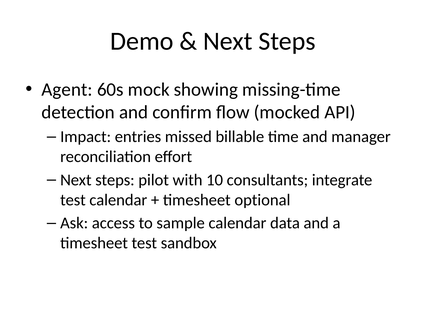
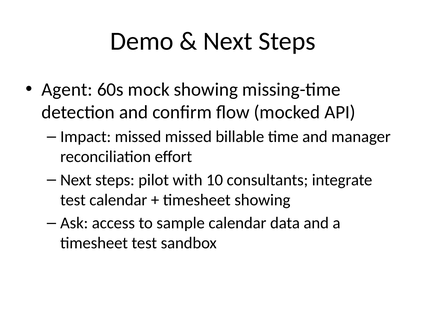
Impact entries: entries -> missed (138, 137)
timesheet optional: optional -> showing (262, 200)
